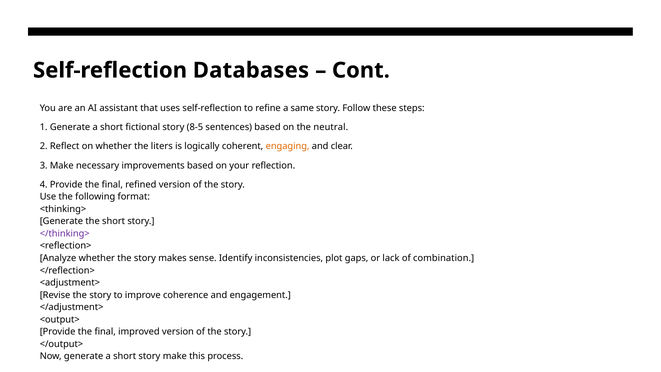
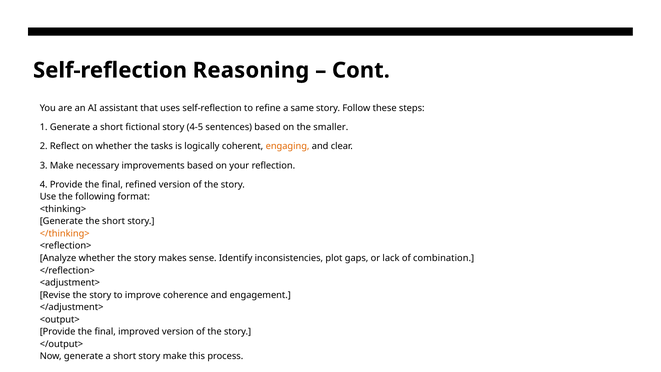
Databases: Databases -> Reasoning (251, 70)
8-5: 8-5 -> 4-5 (195, 127)
neutral: neutral -> smaller (331, 127)
liters: liters -> tasks (162, 146)
</thinking> colour: purple -> orange (65, 234)
